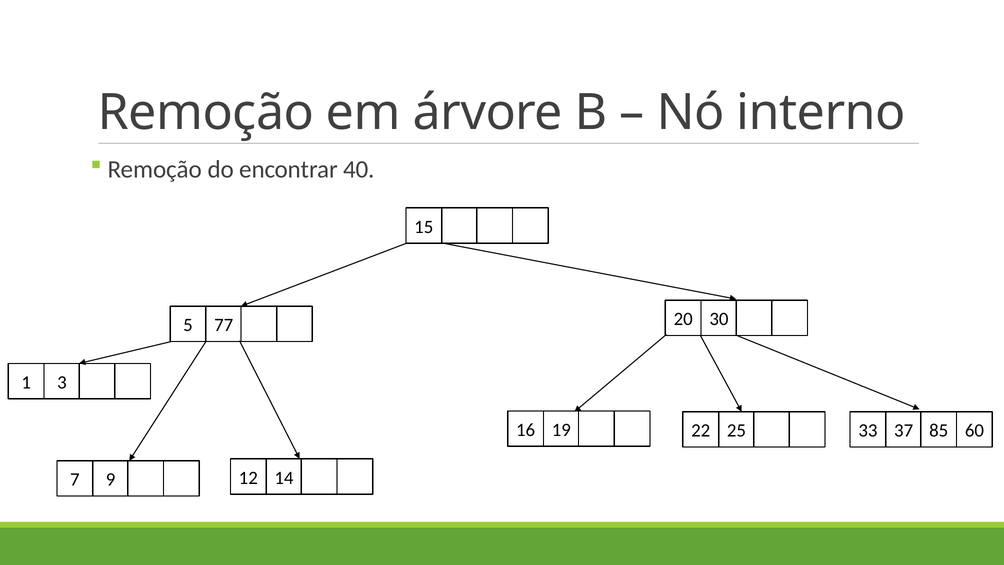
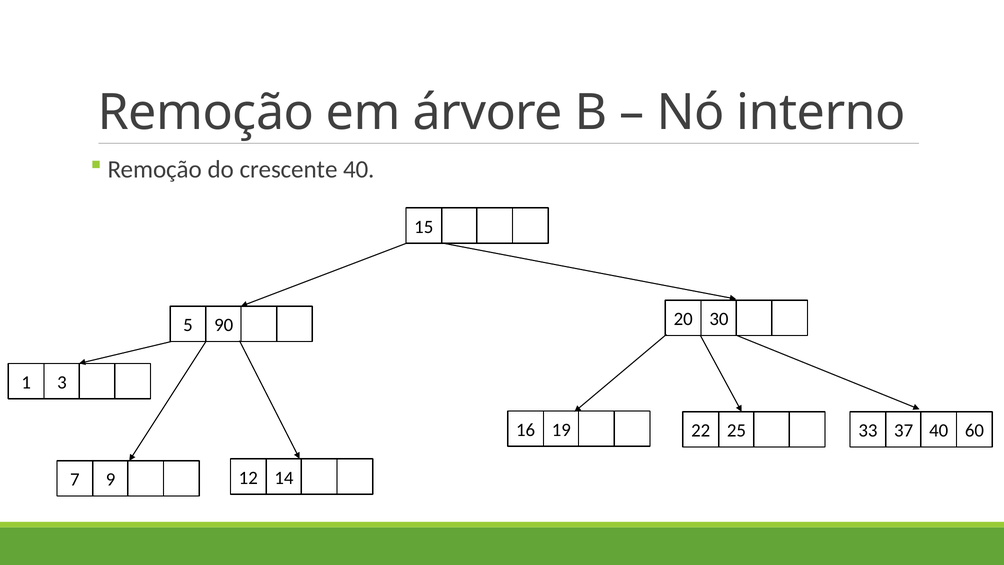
encontrar: encontrar -> crescente (289, 169)
77: 77 -> 90 (224, 325)
37 85: 85 -> 40 (939, 431)
